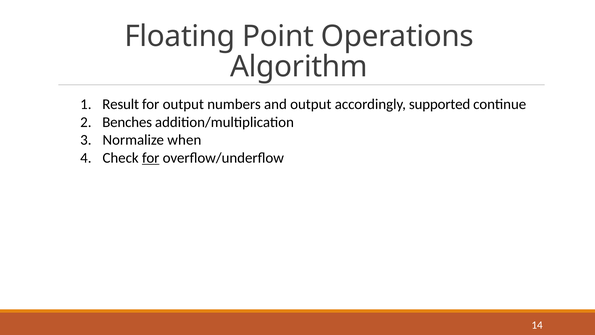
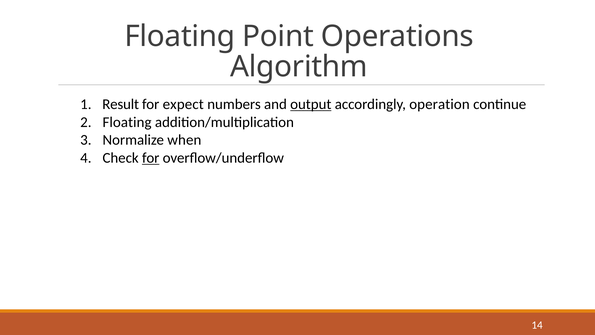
for output: output -> expect (183, 104)
output underline: none -> present (311, 104)
supported: supported -> operation (439, 104)
Benches: Benches -> Floating (127, 122)
